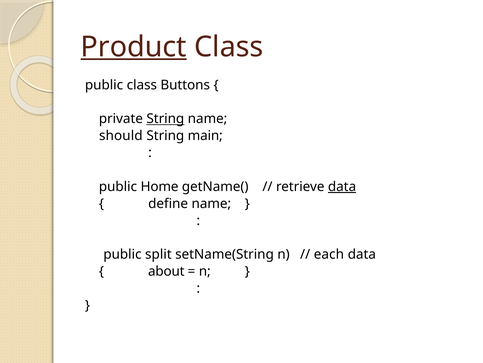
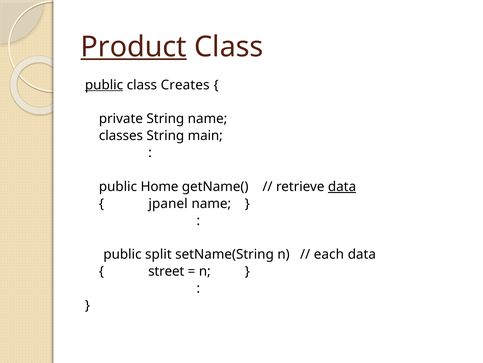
public underline: none -> present (104, 85)
Buttons: Buttons -> Creates (185, 85)
String underline: present -> none (165, 119)
should: should -> classes (121, 136)
define: define -> jpanel (168, 203)
about: about -> street (166, 271)
